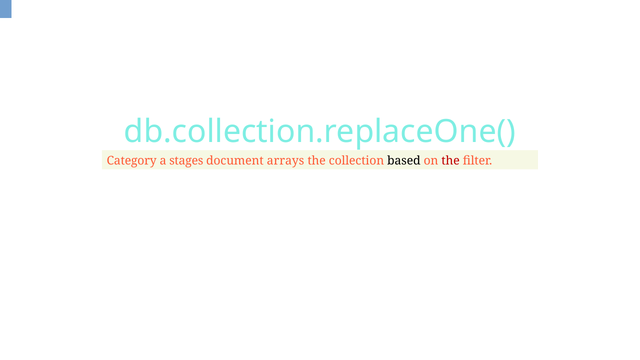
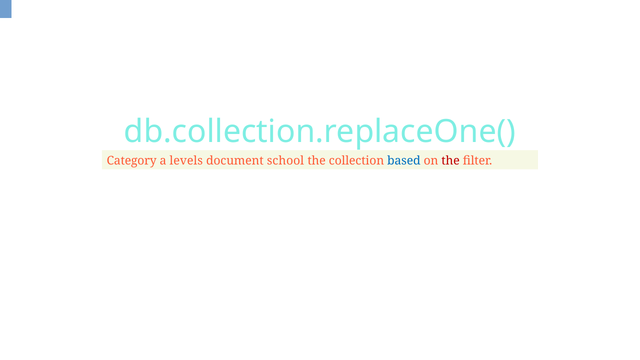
stages: stages -> levels (186, 161)
arrays: arrays -> school (286, 161)
based colour: black -> blue (404, 161)
